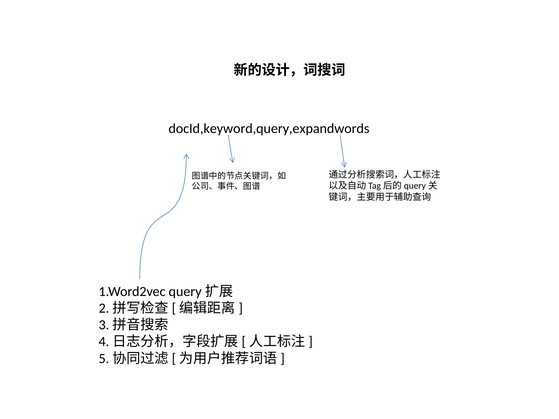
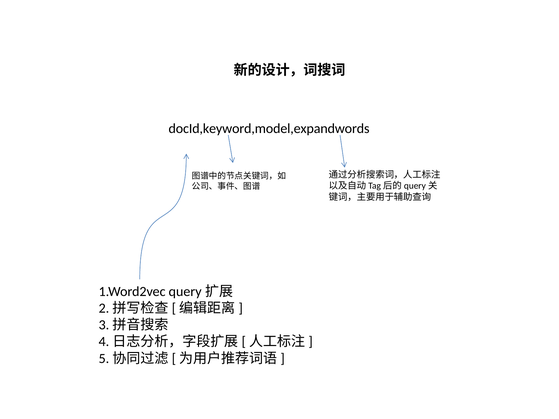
docId,keyword,query,expandwords: docId,keyword,query,expandwords -> docId,keyword,model,expandwords (269, 129)
